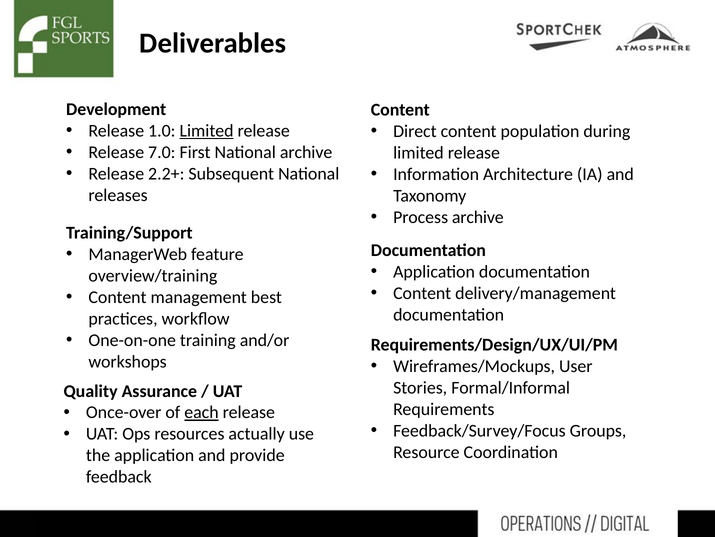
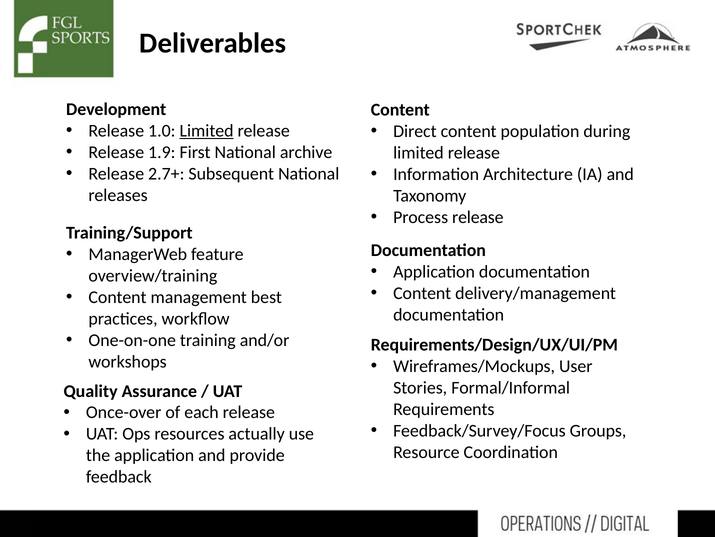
7.0: 7.0 -> 1.9 (162, 152)
2.2+: 2.2+ -> 2.7+ (166, 173)
Process archive: archive -> release (478, 217)
each underline: present -> none (201, 412)
